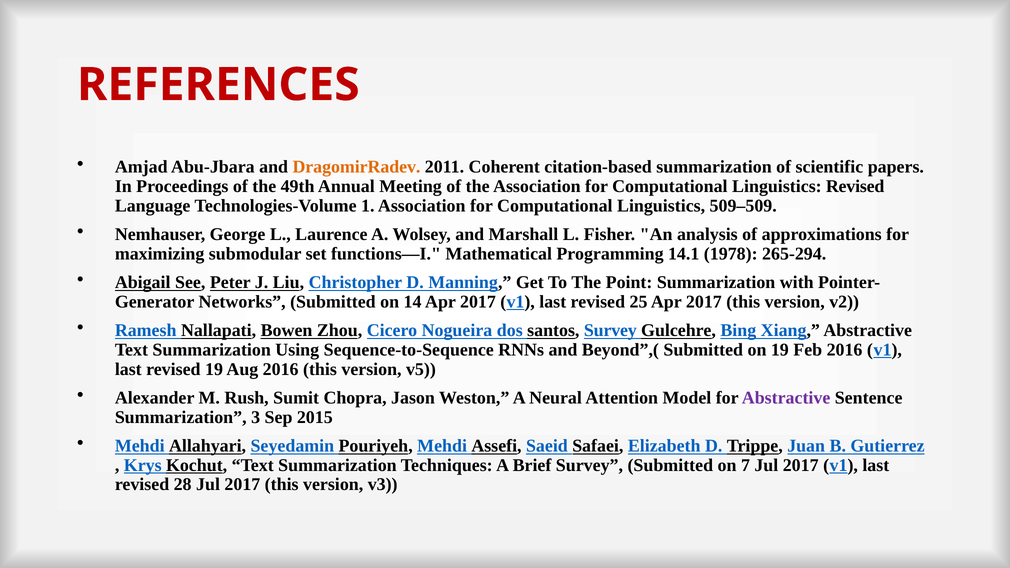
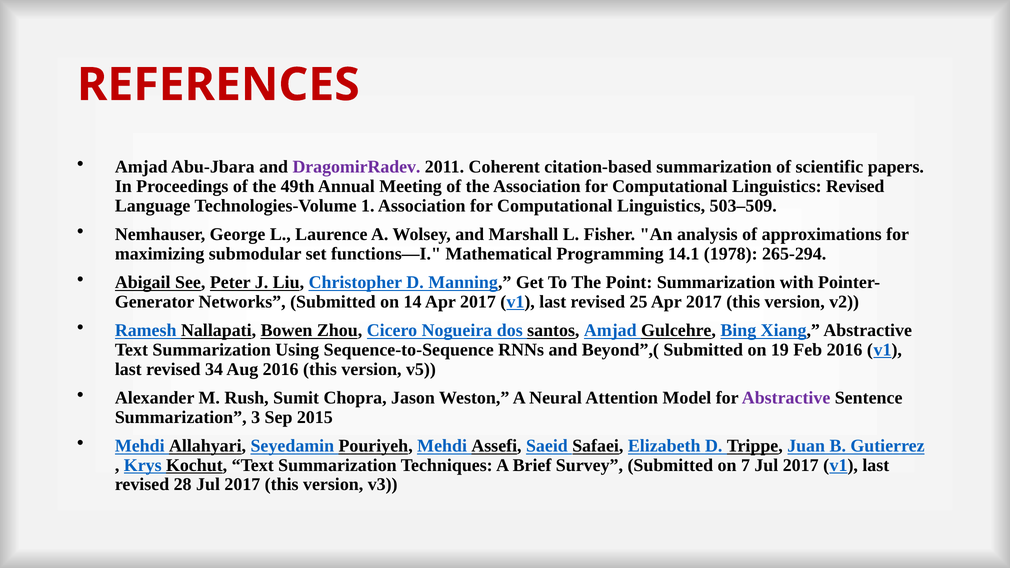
DragomirRadev colour: orange -> purple (356, 167)
509–509: 509–509 -> 503–509 (743, 206)
santos Survey: Survey -> Amjad (610, 331)
revised 19: 19 -> 34 (214, 369)
